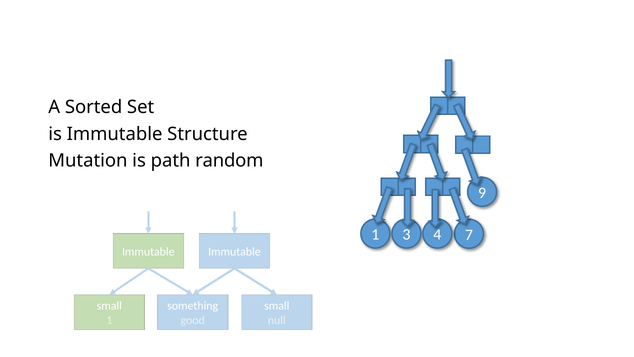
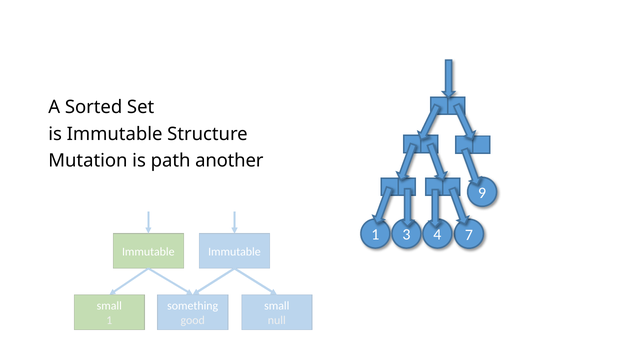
random: random -> another (229, 160)
